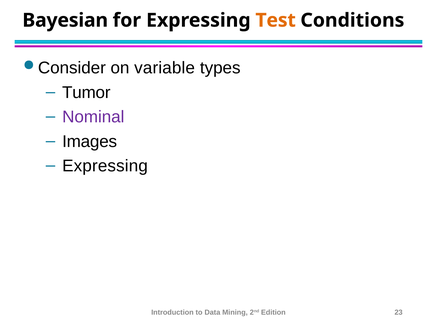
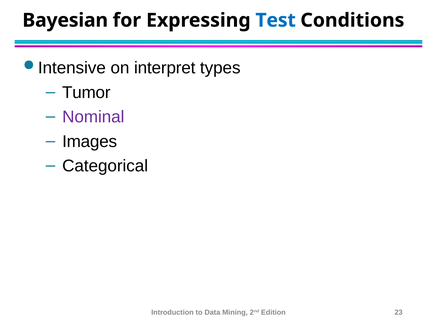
Test colour: orange -> blue (276, 20)
Consider: Consider -> Intensive (72, 68)
variable: variable -> interpret (165, 68)
Expressing: Expressing -> Categorical (105, 166)
